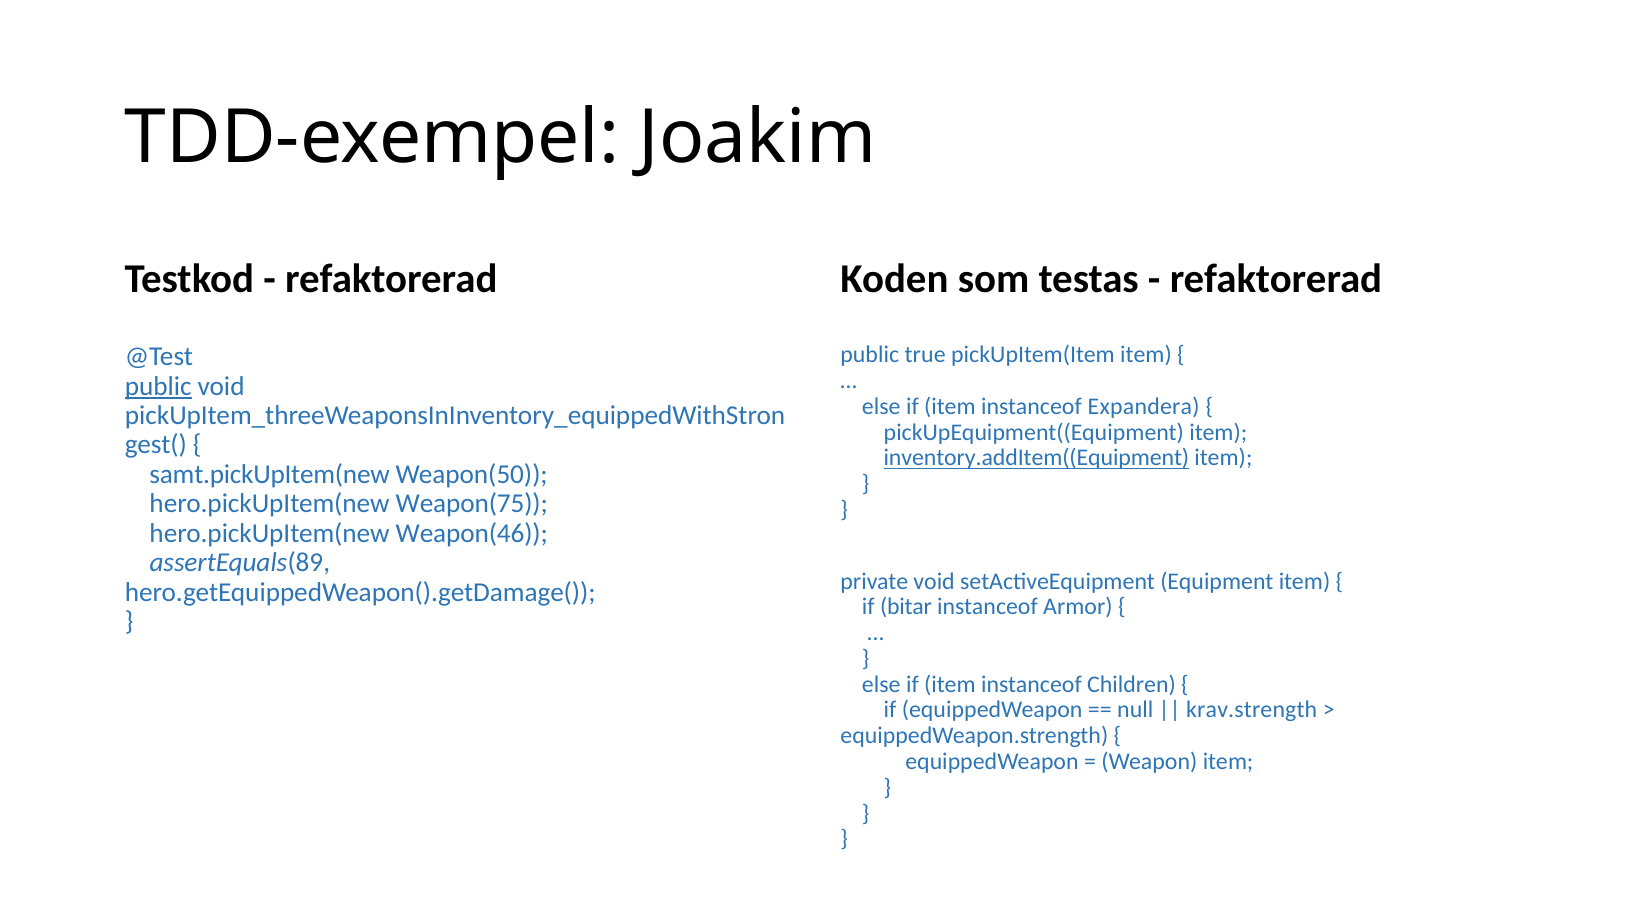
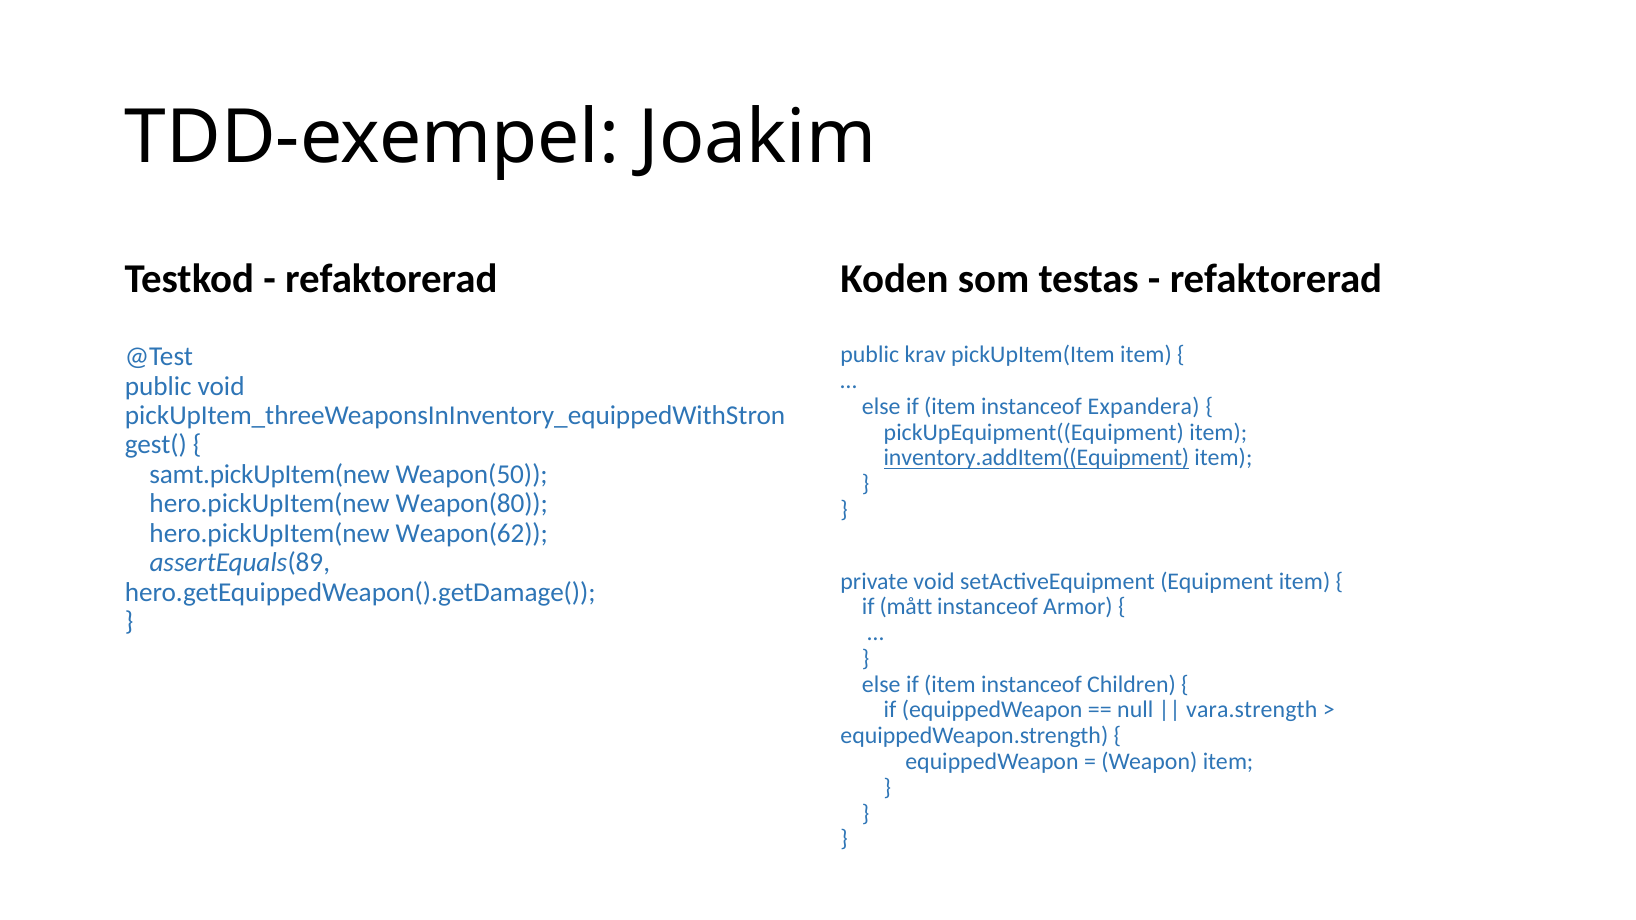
true: true -> krav (925, 355)
public underline: present -> none (158, 386)
Weapon(75: Weapon(75 -> Weapon(80 (472, 504)
Weapon(46: Weapon(46 -> Weapon(62 (472, 533)
bitar: bitar -> mått (906, 607)
krav.strength: krav.strength -> vara.strength (1252, 710)
